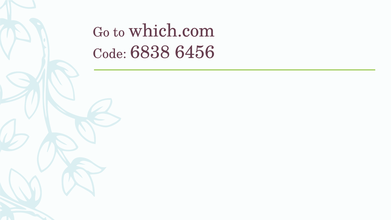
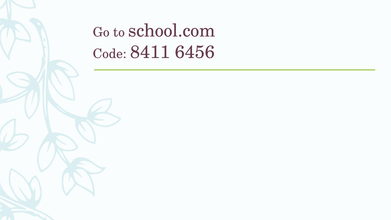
which.com: which.com -> school.com (172, 31)
6838: 6838 -> 8411 (150, 52)
